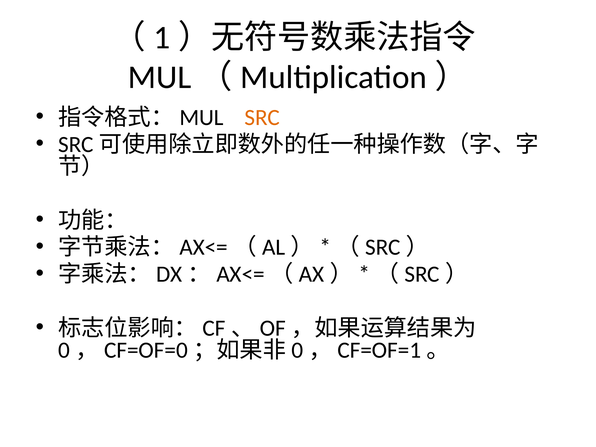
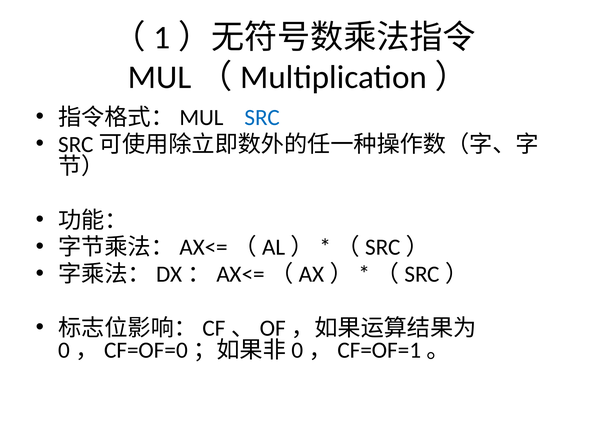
SRC colour: orange -> blue (262, 117)
